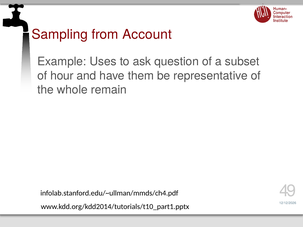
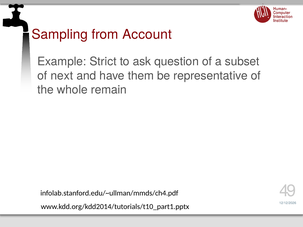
Uses: Uses -> Strict (103, 62)
hour: hour -> next (62, 76)
